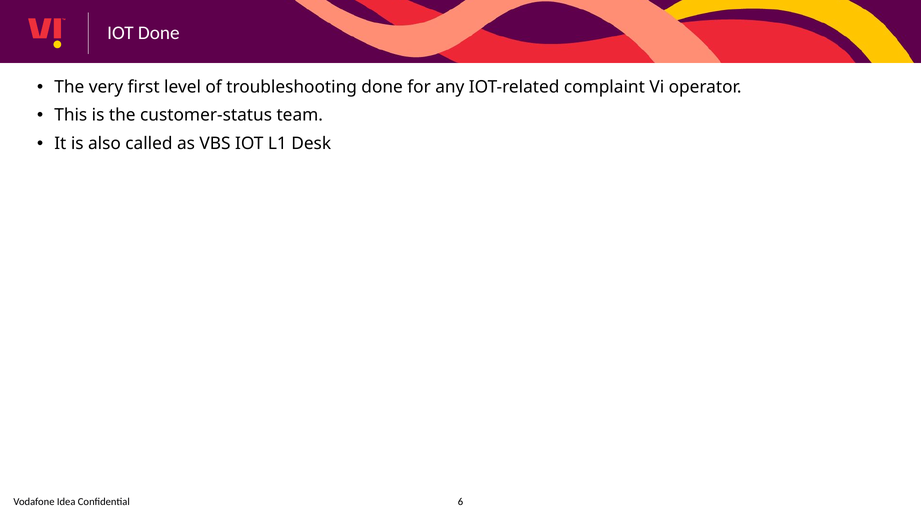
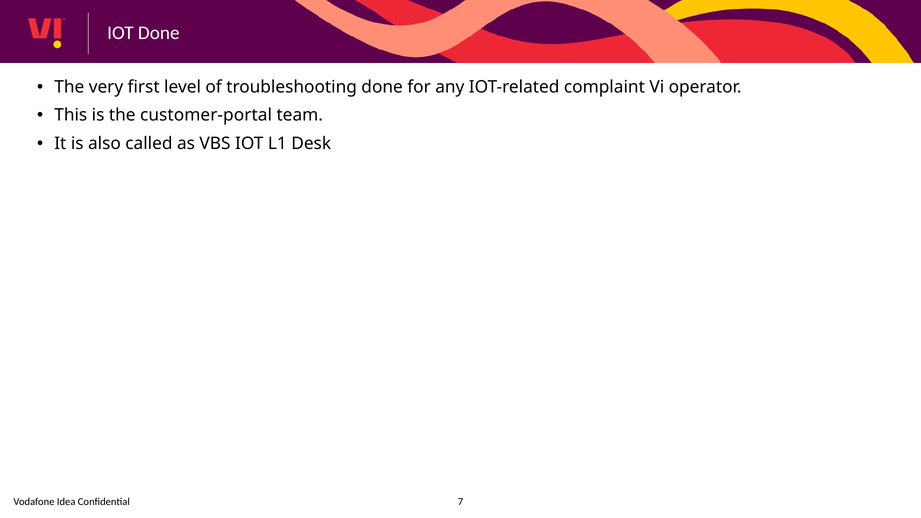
customer-status: customer-status -> customer-portal (206, 115)
6: 6 -> 7 (460, 502)
